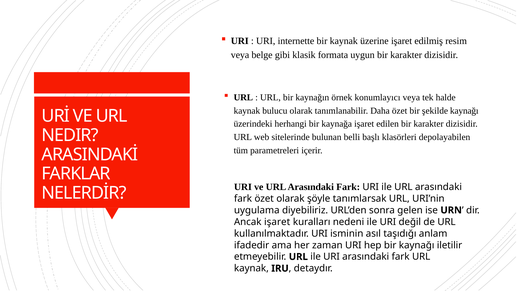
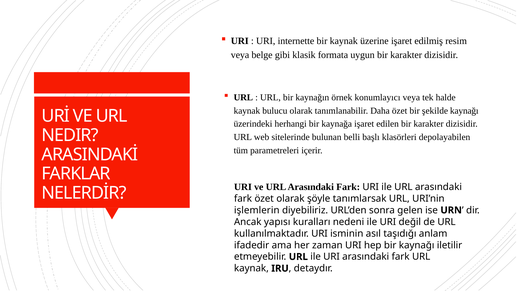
uygulama: uygulama -> işlemlerin (257, 210)
Ancak işaret: işaret -> yapısı (277, 222)
